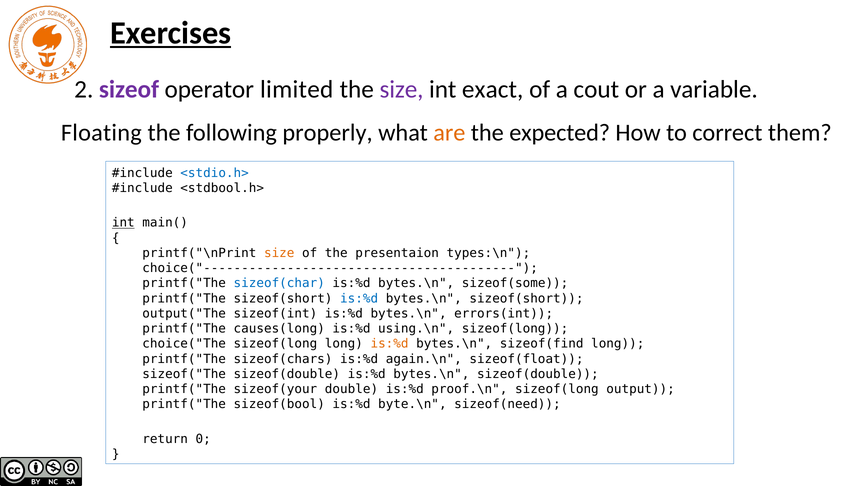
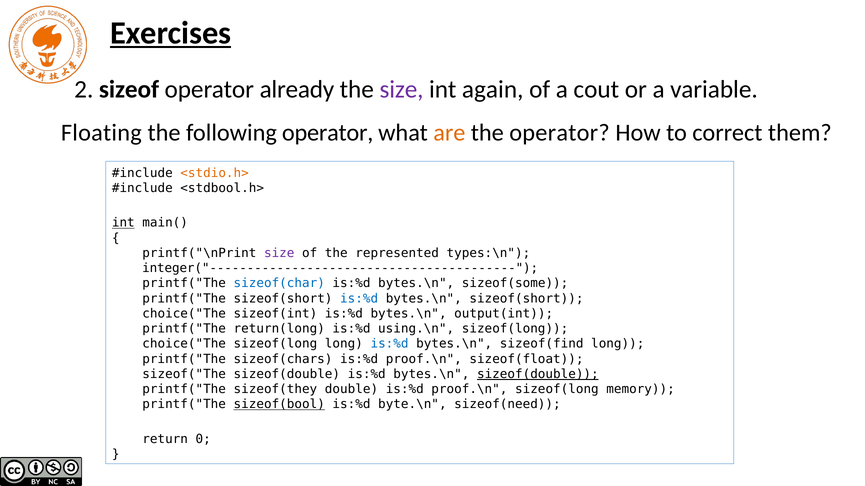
sizeof colour: purple -> black (129, 90)
limited: limited -> already (297, 90)
exact: exact -> again (493, 90)
following properly: properly -> operator (328, 133)
the expected: expected -> operator (559, 133)
<stdio.h> colour: blue -> orange (215, 173)
size colour: orange -> purple (279, 253)
presentaion: presentaion -> represented (397, 253)
choice("-----------------------------------------: choice("----------------------------------------- -> integer("----------------------------------------- (340, 268)
output("The: output("The -> choice("The (184, 314)
errors(int: errors(int -> output(int (504, 314)
causes(long: causes(long -> return(long (279, 329)
is:%d colour: orange -> blue (390, 344)
again.\n: again.\n -> proof.\n (424, 359)
sizeof(double underline: none -> present (538, 375)
sizeof(your: sizeof(your -> sizeof(they (275, 390)
output: output -> memory (641, 390)
sizeof(bool underline: none -> present (279, 405)
